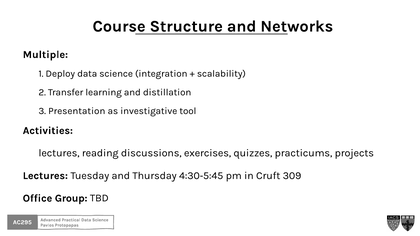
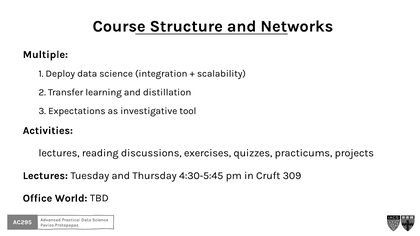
Presentation: Presentation -> Expectations (77, 111)
Group: Group -> World (71, 198)
